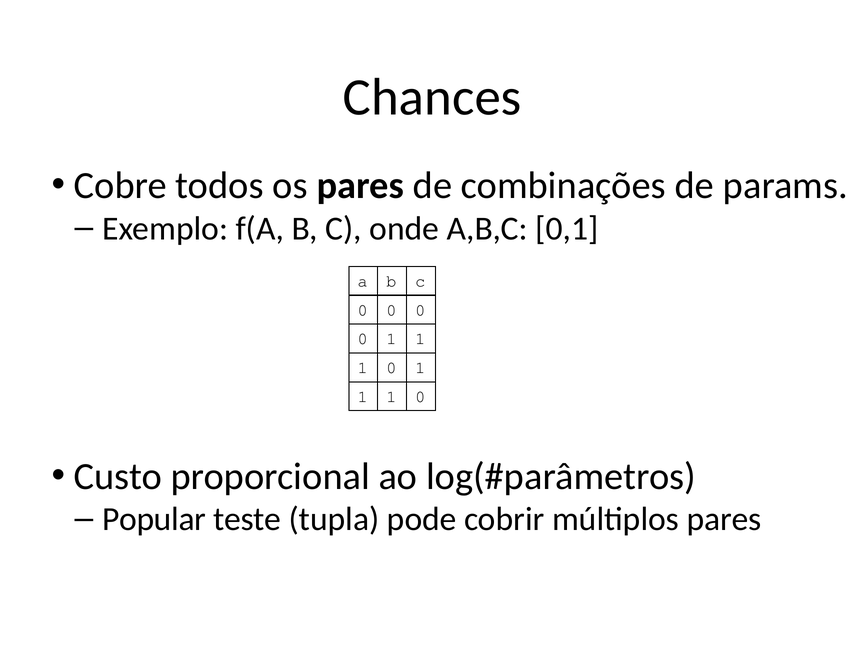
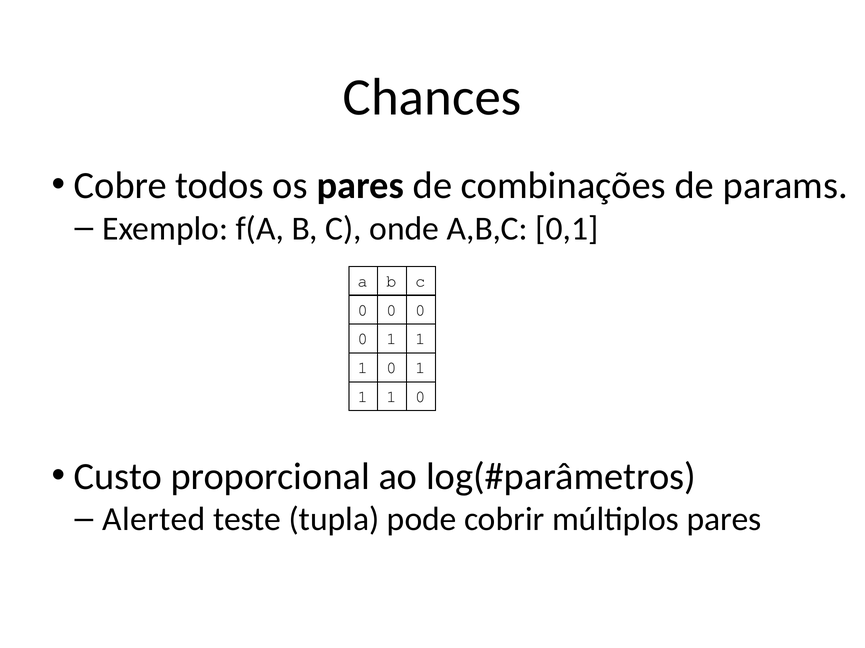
Popular: Popular -> Alerted (154, 520)
